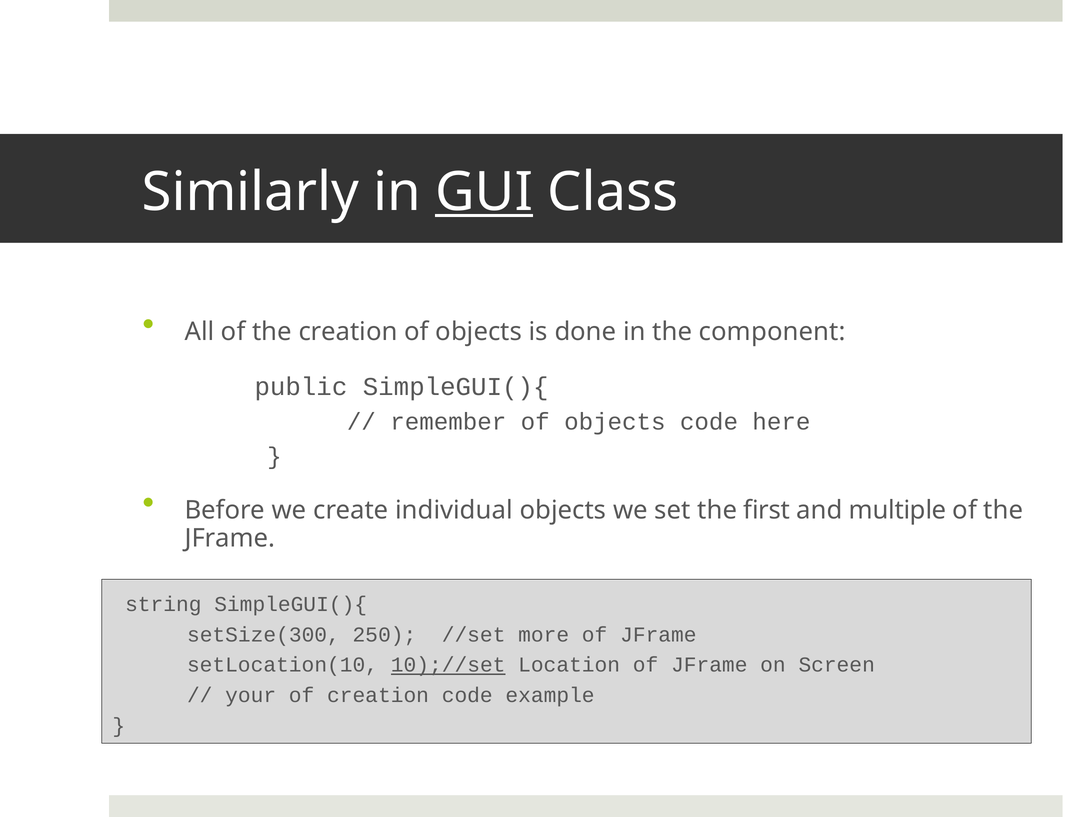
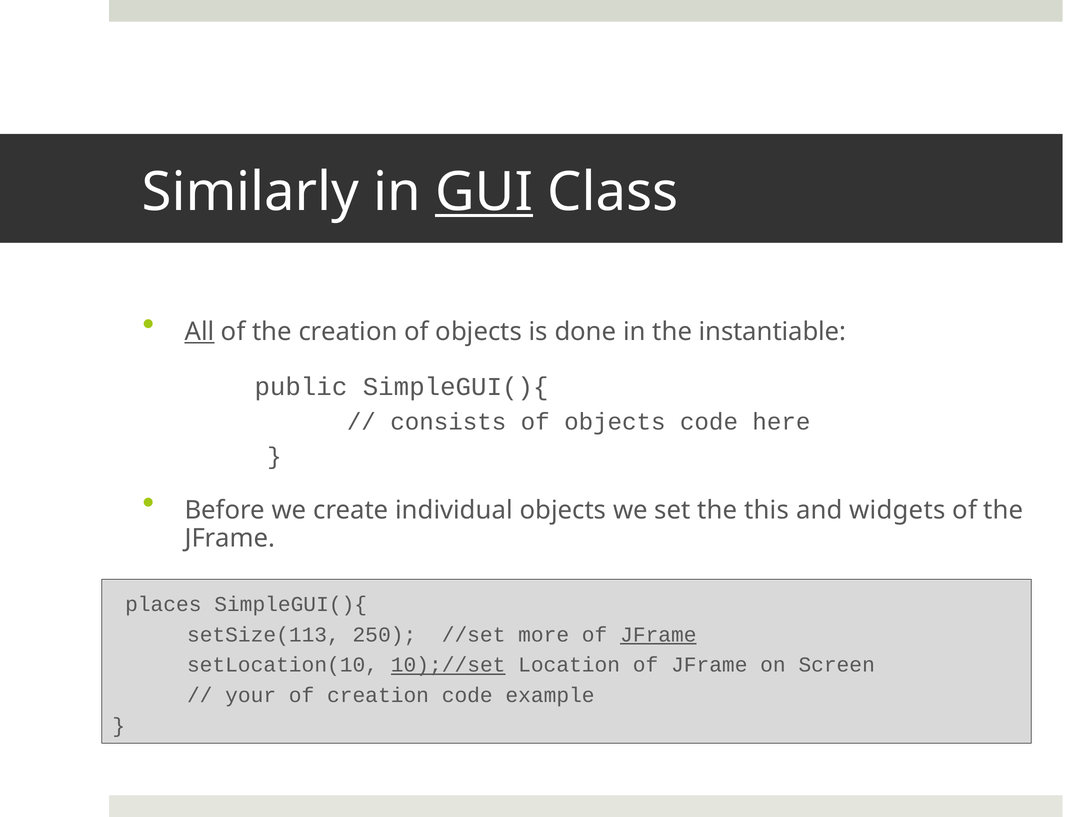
All underline: none -> present (200, 332)
component: component -> instantiable (772, 332)
remember: remember -> consists (448, 422)
first: first -> this (767, 511)
multiple: multiple -> widgets (897, 511)
string: string -> places (163, 604)
setSize(300: setSize(300 -> setSize(113 (263, 635)
JFrame underline: none -> present (658, 635)
